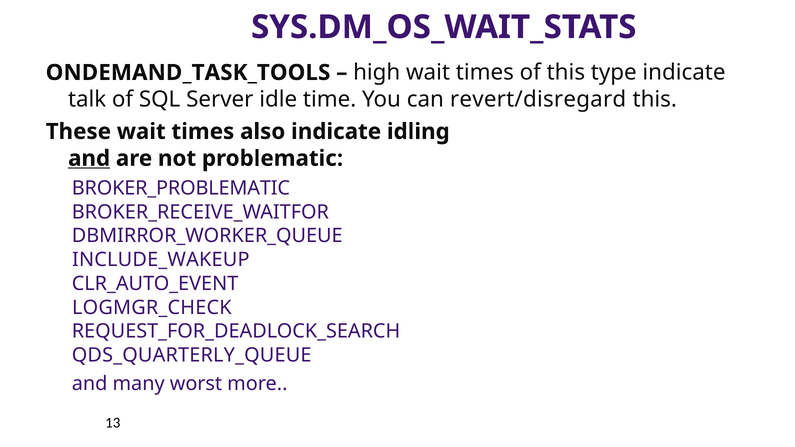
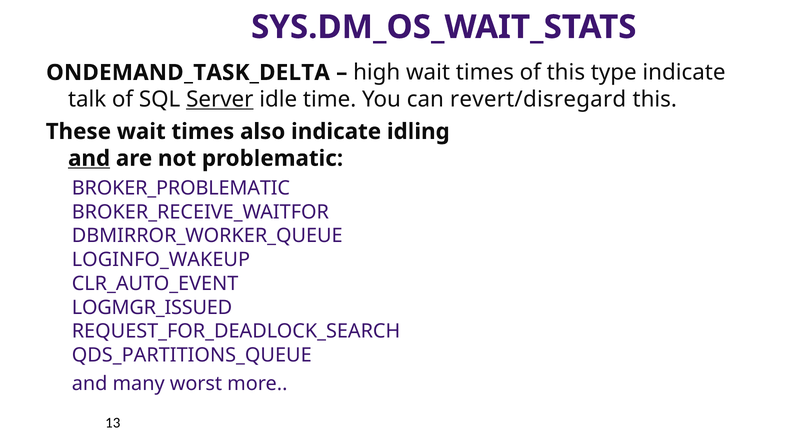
ONDEMAND_TASK_TOOLS: ONDEMAND_TASK_TOOLS -> ONDEMAND_TASK_DELTA (188, 73)
Server underline: none -> present (220, 99)
INCLUDE_WAKEUP: INCLUDE_WAKEUP -> LOGINFO_WAKEUP (161, 260)
LOGMGR_CHECK: LOGMGR_CHECK -> LOGMGR_ISSUED (152, 308)
QDS_QUARTERLY_QUEUE: QDS_QUARTERLY_QUEUE -> QDS_PARTITIONS_QUEUE (192, 355)
